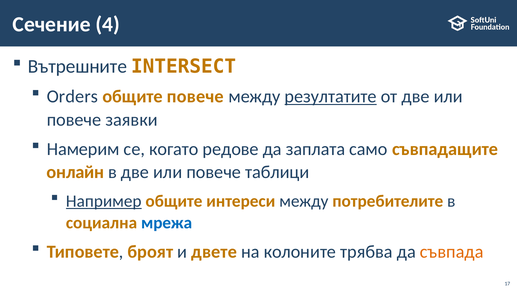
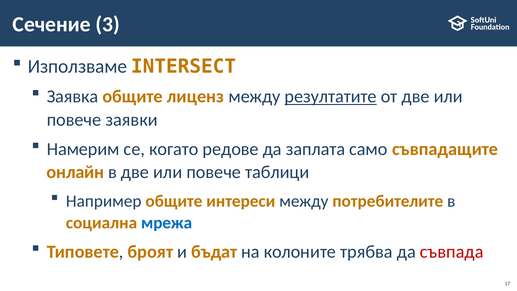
4: 4 -> 3 (108, 24)
Вътрешните: Вътрешните -> Използваме (77, 66)
Orders: Orders -> Заявка (73, 96)
общите повече: повече -> лиценз (195, 96)
Например underline: present -> none (104, 201)
двете: двете -> бъдат (214, 252)
съвпада colour: orange -> red (452, 252)
